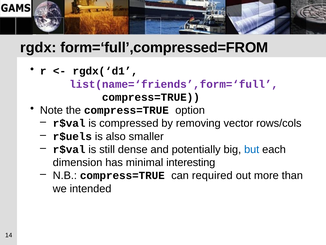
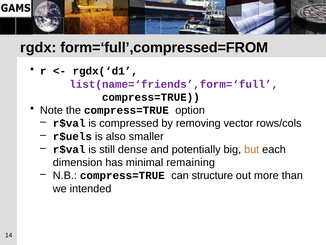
but colour: blue -> orange (252, 149)
interesting: interesting -> remaining (191, 162)
required: required -> structure (212, 175)
